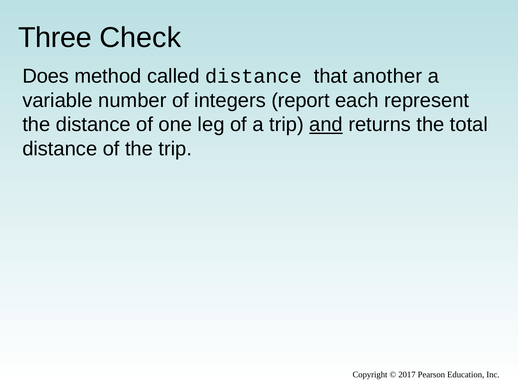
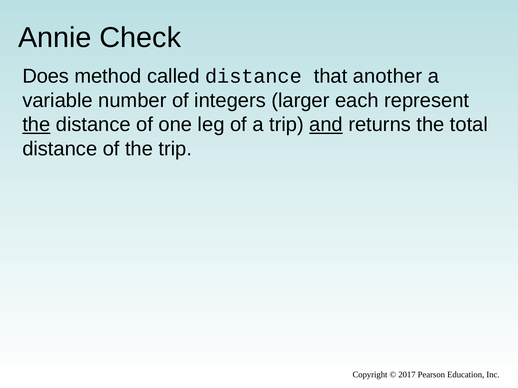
Three: Three -> Annie (55, 38)
report: report -> larger (300, 101)
the underline: none -> present (36, 125)
